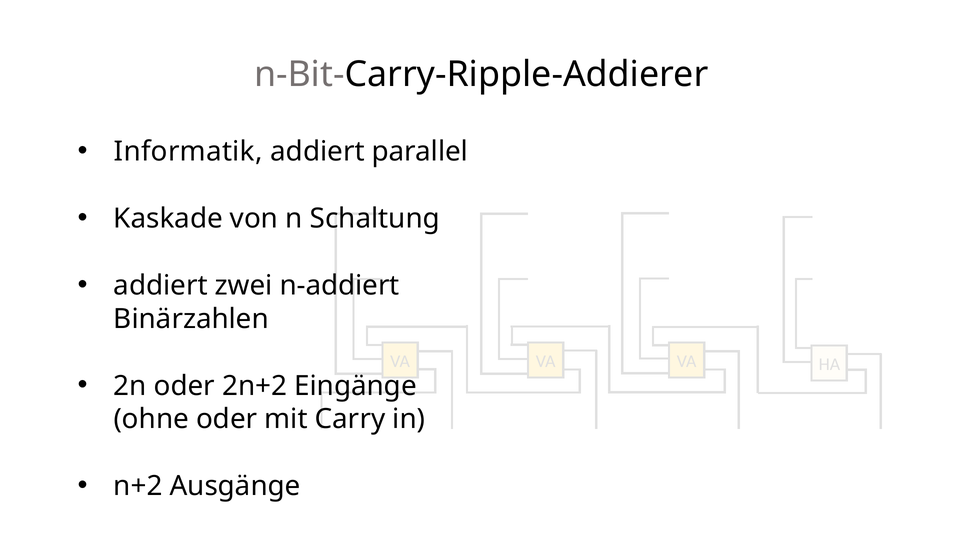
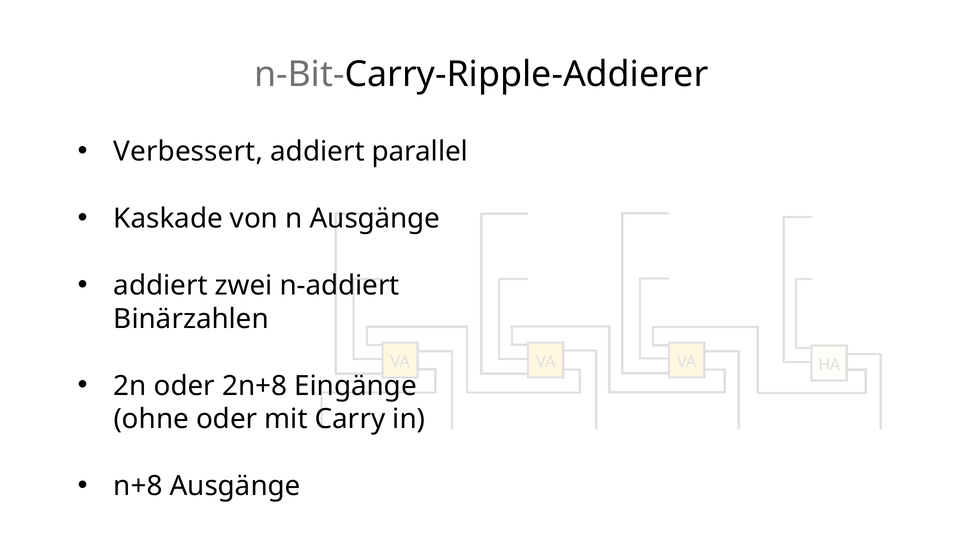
Informatik: Informatik -> Verbessert (188, 152)
n Schaltung: Schaltung -> Ausgänge (375, 219)
2n+2: 2n+2 -> 2n+8 (255, 386)
n+2: n+2 -> n+8 (138, 486)
